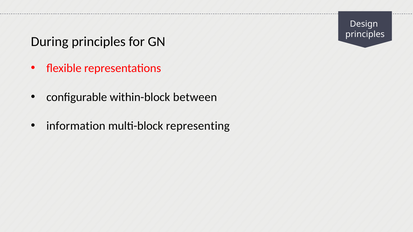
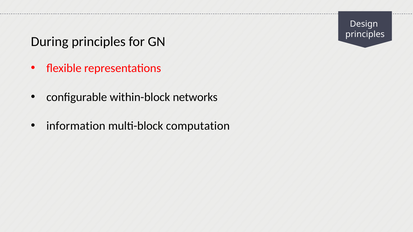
between: between -> networks (195, 97)
representing: representing -> computation (198, 126)
